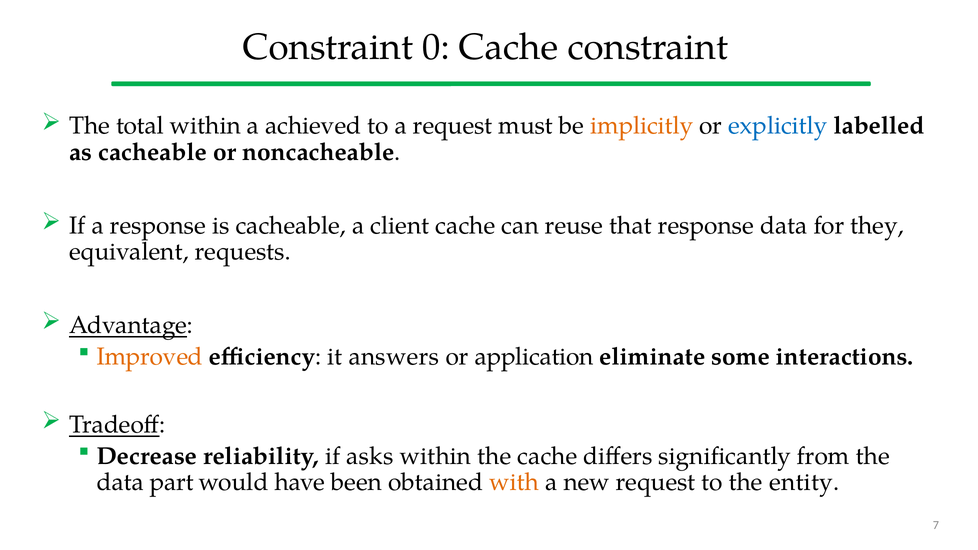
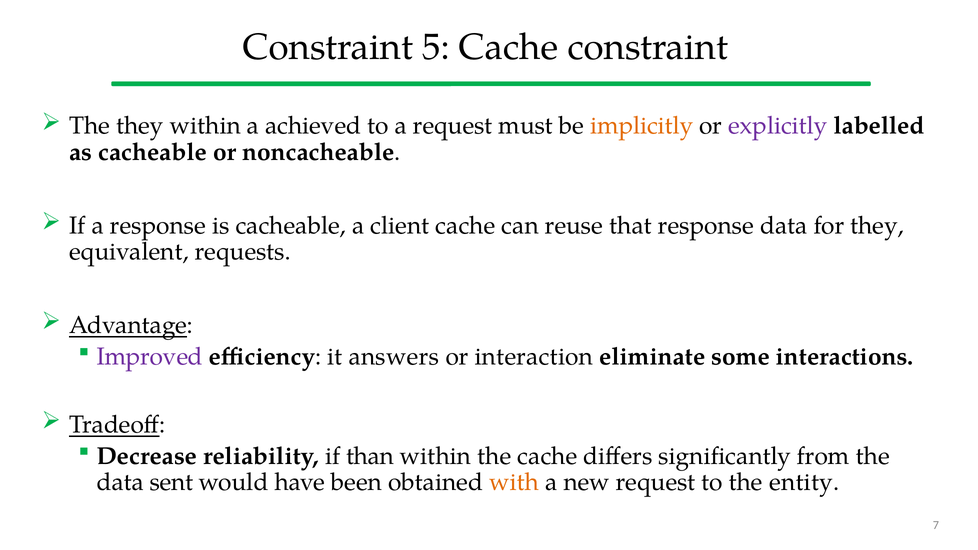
0: 0 -> 5 (436, 47)
The total: total -> they (140, 126)
explicitly colour: blue -> purple (778, 126)
Improved colour: orange -> purple (150, 357)
application: application -> interaction (534, 357)
asks: asks -> than (370, 456)
part: part -> sent (172, 482)
